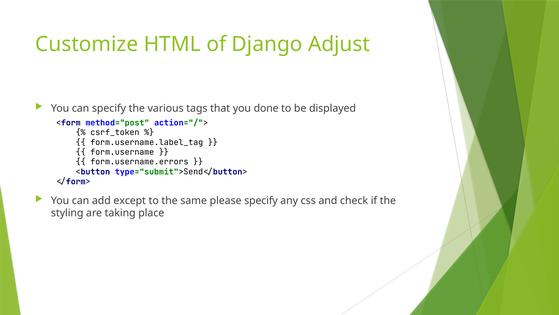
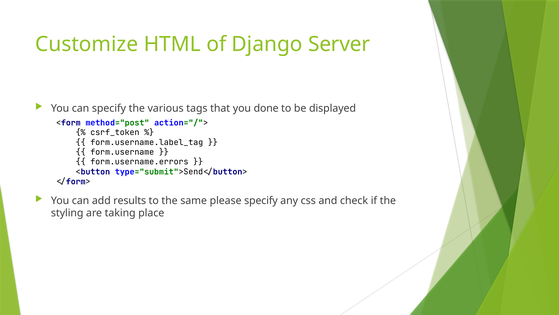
Adjust: Adjust -> Server (339, 44)
except: except -> results (130, 200)
